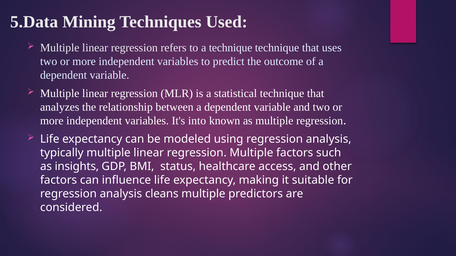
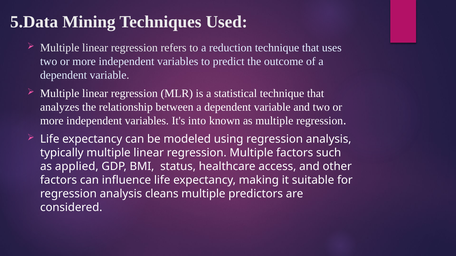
a technique: technique -> reduction (231, 48)
insights: insights -> applied (77, 167)
